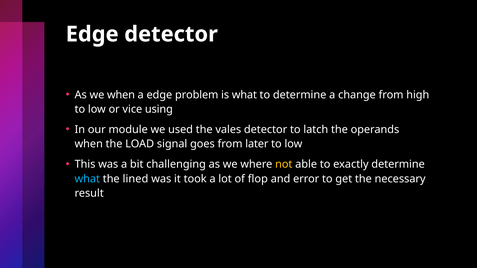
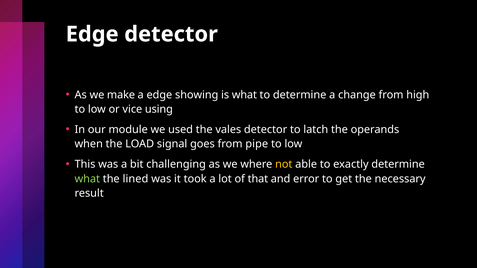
we when: when -> make (121, 95)
problem: problem -> showing (197, 95)
later: later -> pipe (257, 144)
what colour: light blue -> light green (87, 179)
flop: flop -> that (258, 179)
